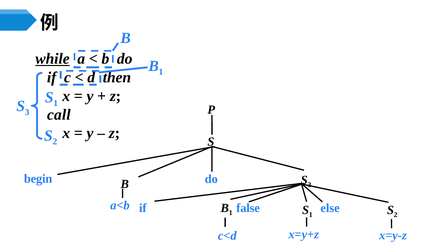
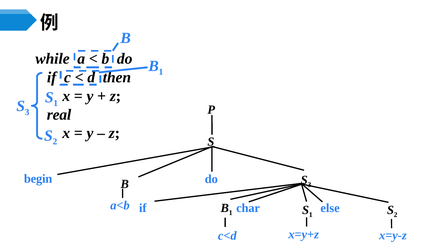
while underline: present -> none (53, 59)
call: call -> real (59, 114)
false: false -> char (248, 207)
